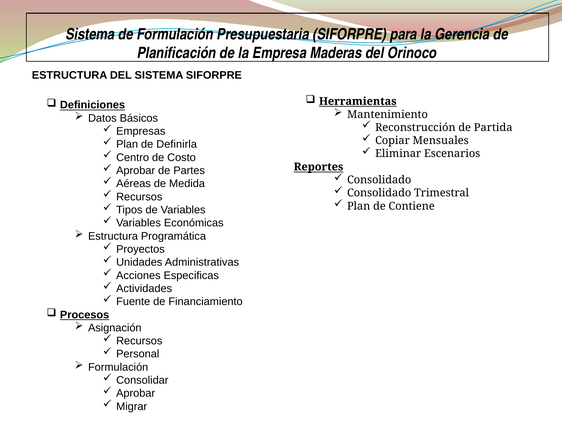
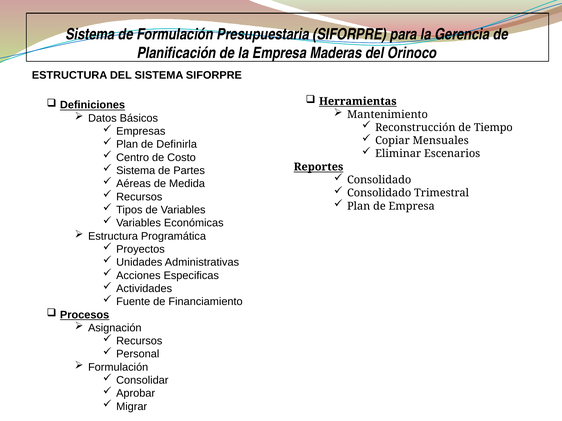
Partida: Partida -> Tiempo (493, 128)
Aprobar: Aprobar -> Sistema (136, 171)
de Contiene: Contiene -> Empresa (412, 206)
